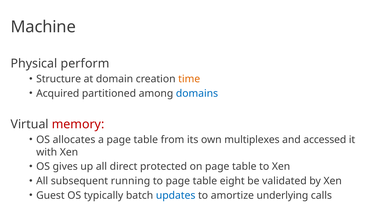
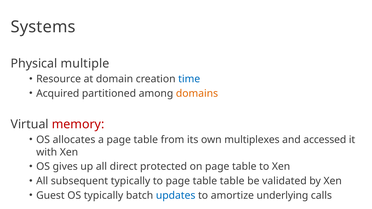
Machine: Machine -> Systems (43, 27)
perform: perform -> multiple (85, 64)
Structure: Structure -> Resource (59, 79)
time colour: orange -> blue (189, 79)
domains colour: blue -> orange (197, 94)
subsequent running: running -> typically (131, 181)
table eight: eight -> table (232, 181)
